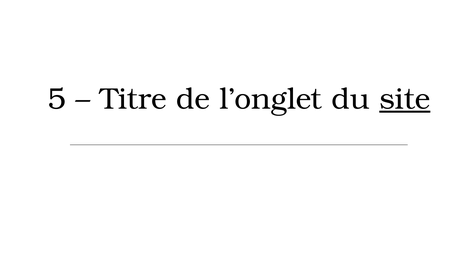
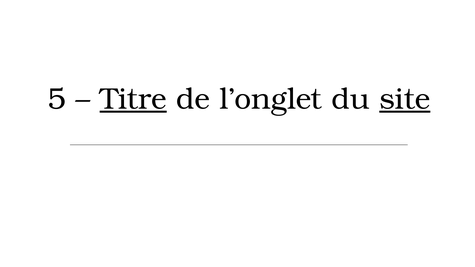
Titre underline: none -> present (133, 99)
